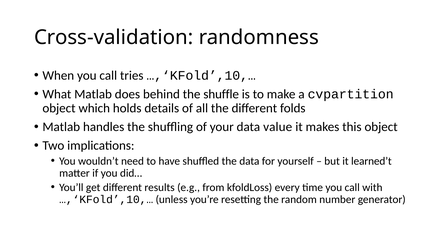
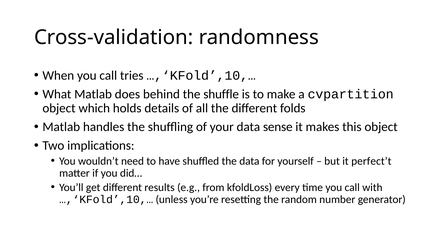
value: value -> sense (278, 127)
learned’t: learned’t -> perfect’t (371, 161)
